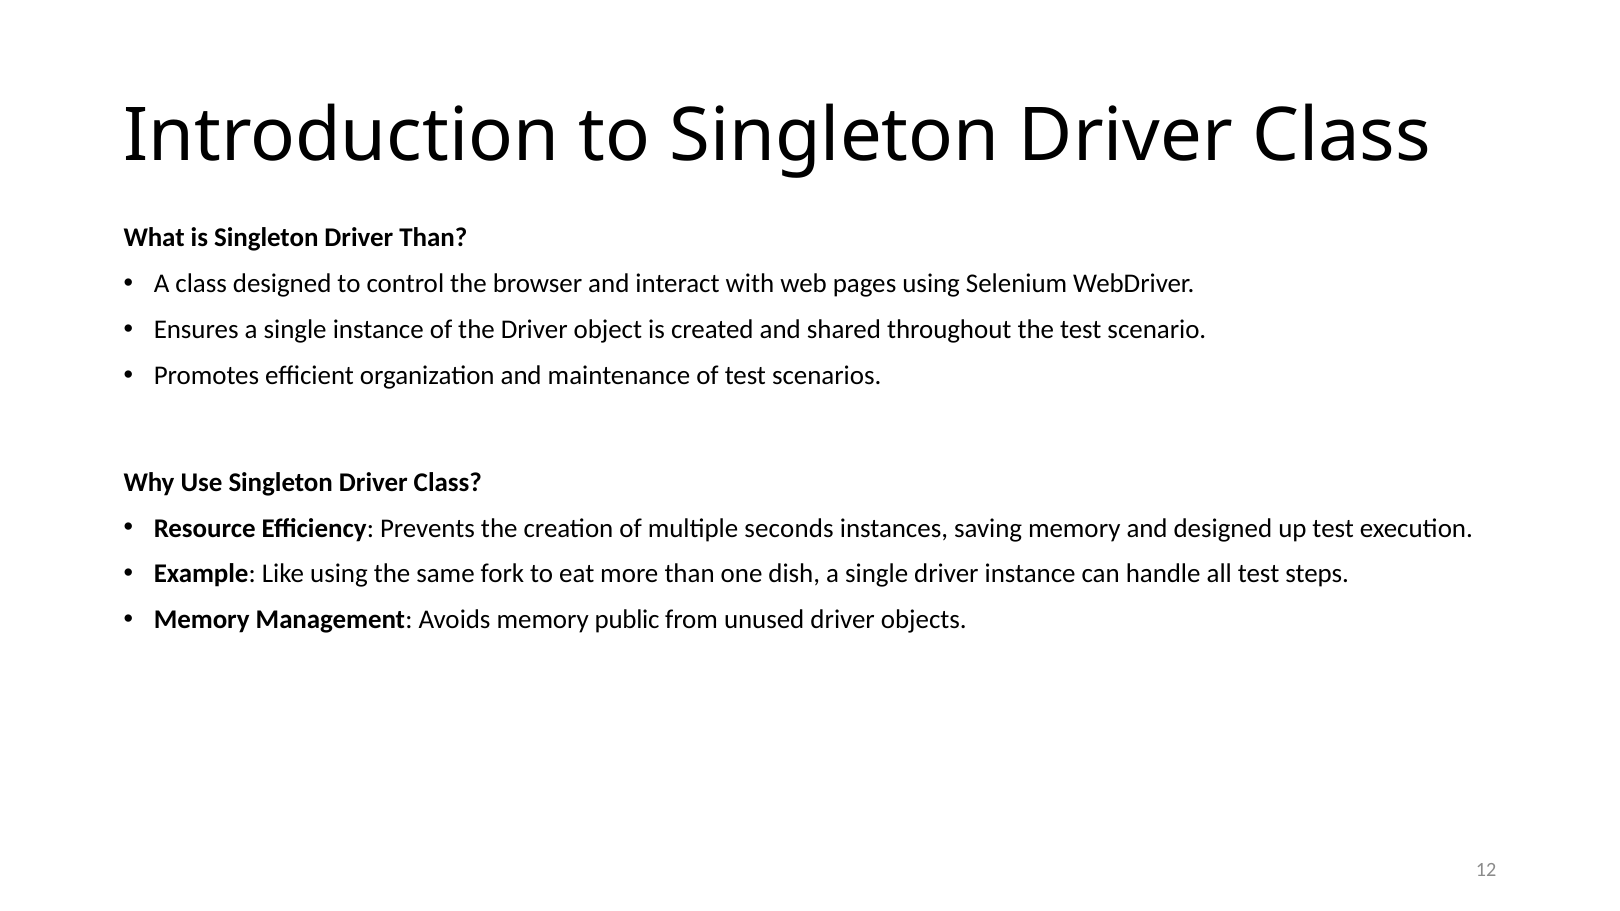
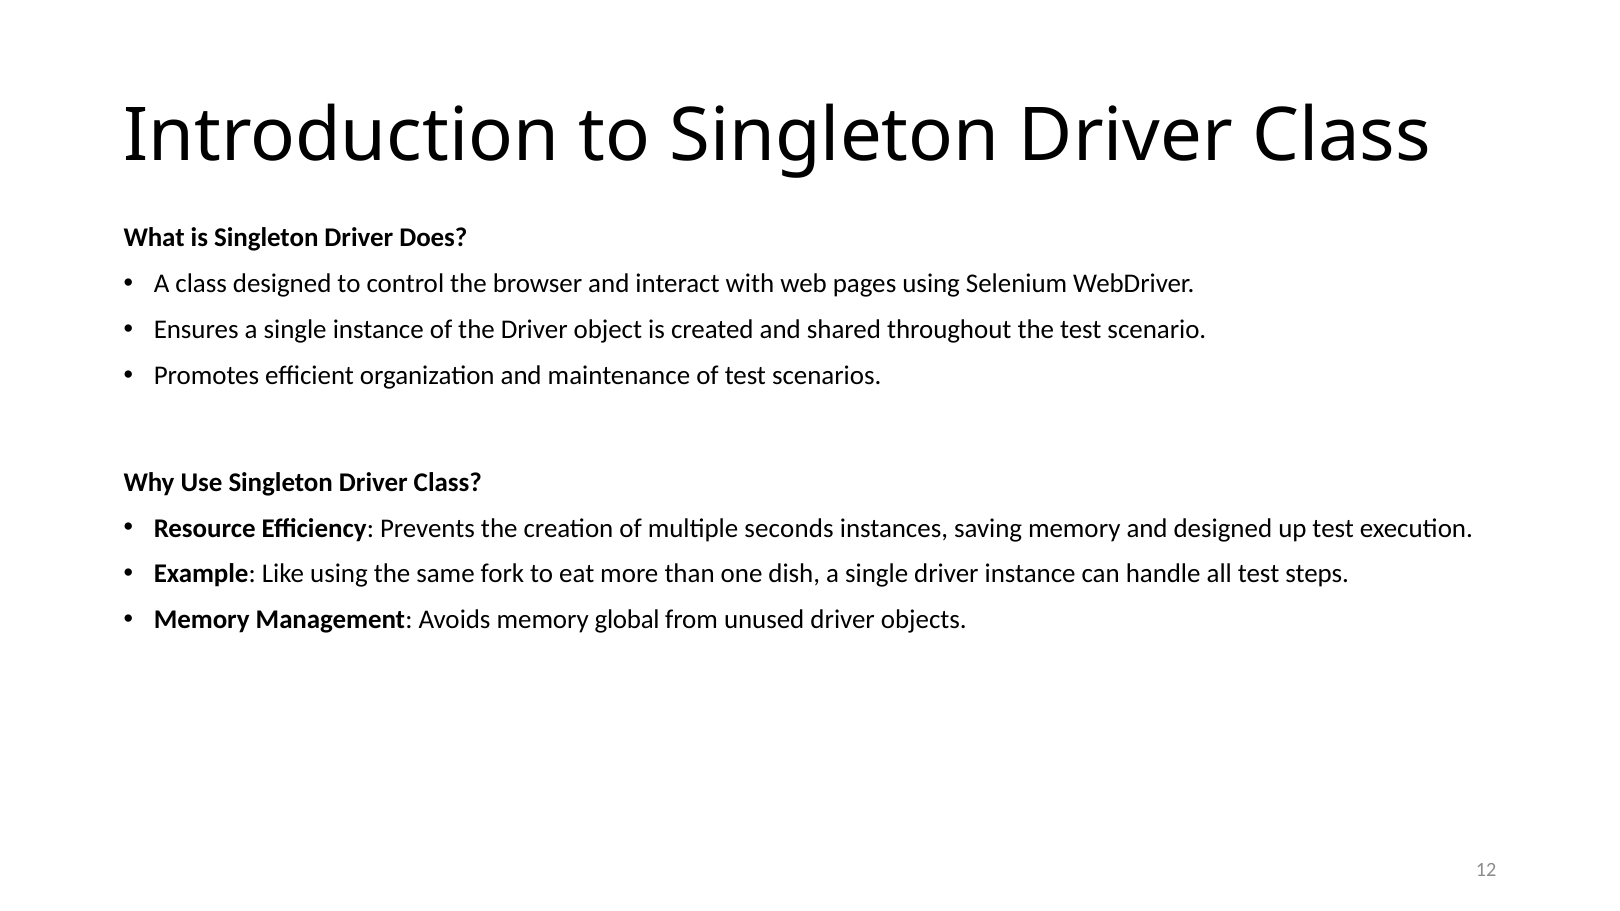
Driver Than: Than -> Does (433, 238)
public: public -> global (627, 620)
